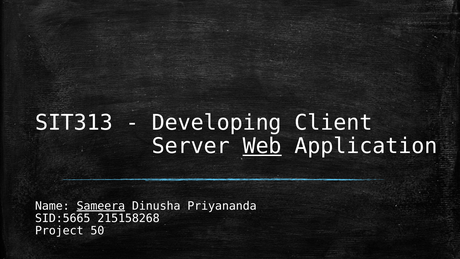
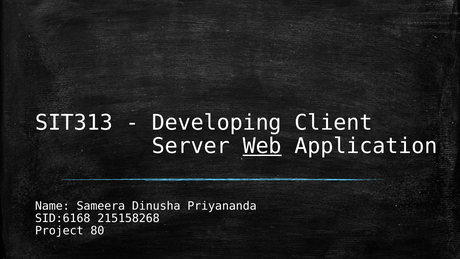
Sameera underline: present -> none (101, 206)
SID:5665: SID:5665 -> SID:6168 (63, 218)
50: 50 -> 80 (97, 231)
